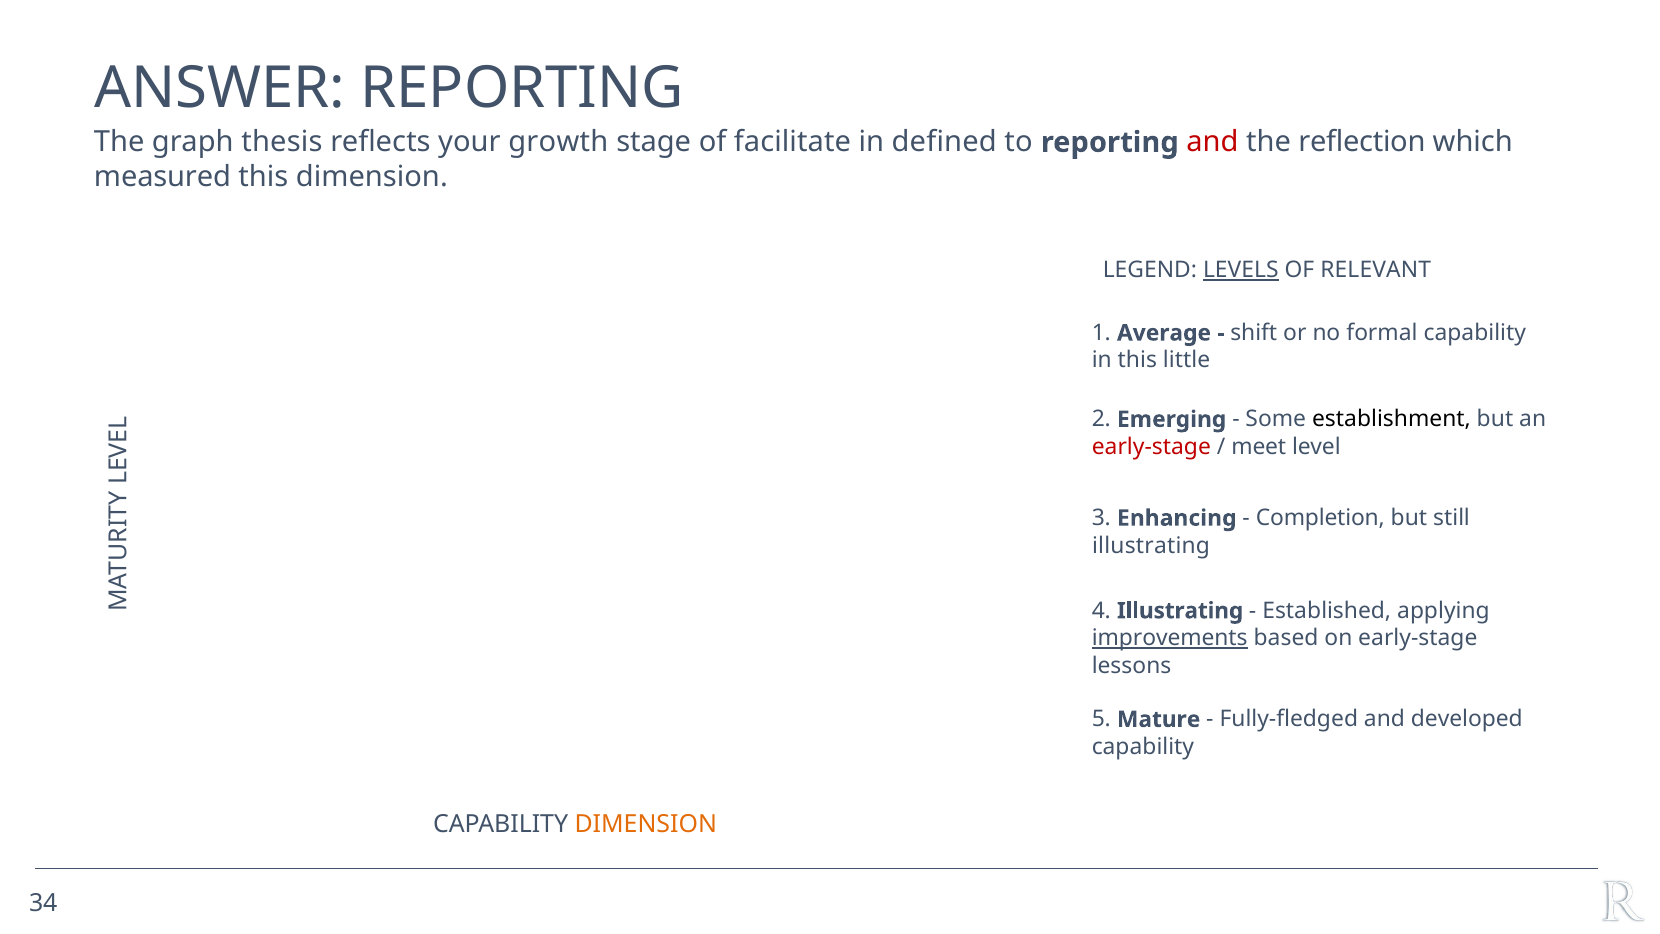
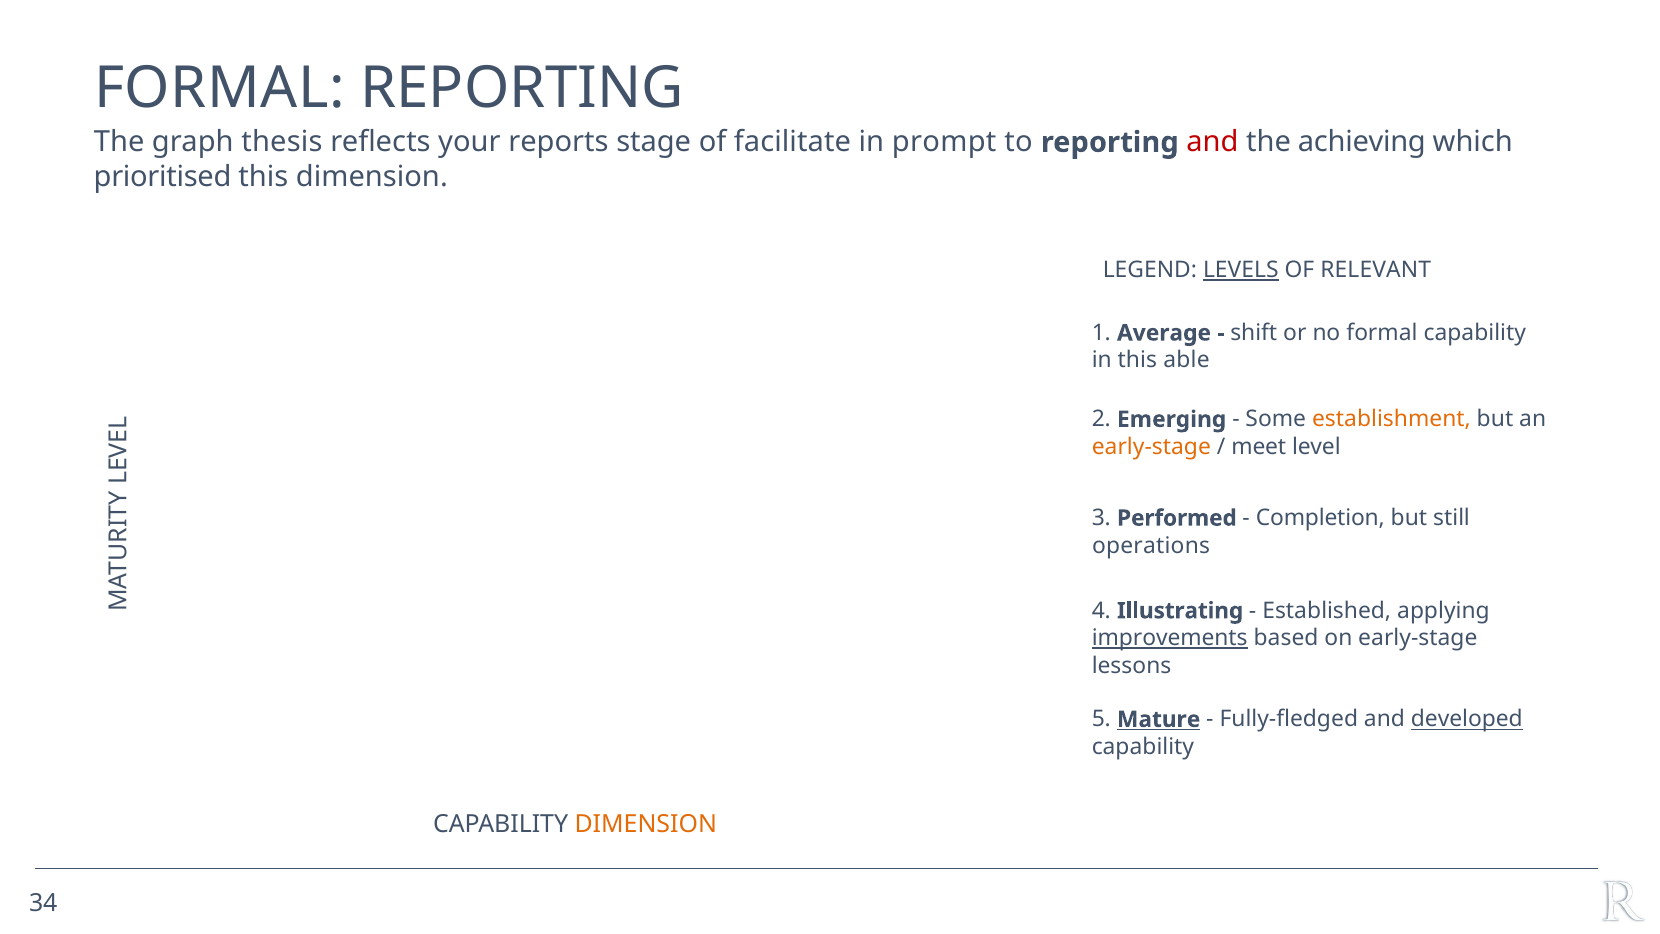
ANSWER: ANSWER -> FORMAL (220, 89)
growth: growth -> reports (558, 142)
defined: defined -> prompt (944, 142)
reflection: reflection -> achieving (1362, 142)
measured: measured -> prioritised (163, 177)
little: little -> able (1187, 360)
establishment colour: black -> orange (1391, 419)
early-stage colour: red -> orange (1151, 447)
Enhancing: Enhancing -> Performed (1177, 518)
illustrating: illustrating -> operations (1151, 545)
Mature underline: none -> present (1159, 719)
developed underline: none -> present (1467, 719)
